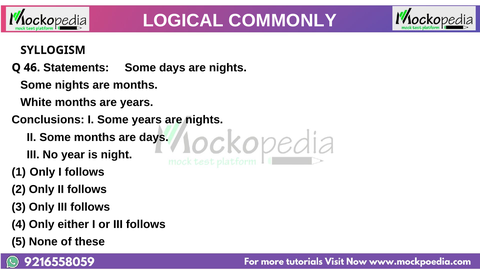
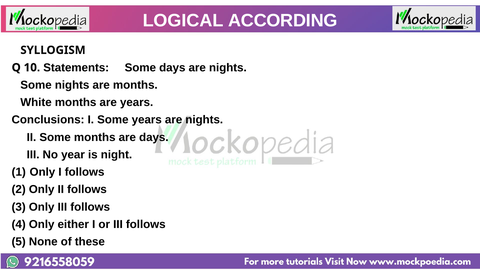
COMMONLY: COMMONLY -> ACCORDING (283, 21)
46: 46 -> 10 (30, 68)
